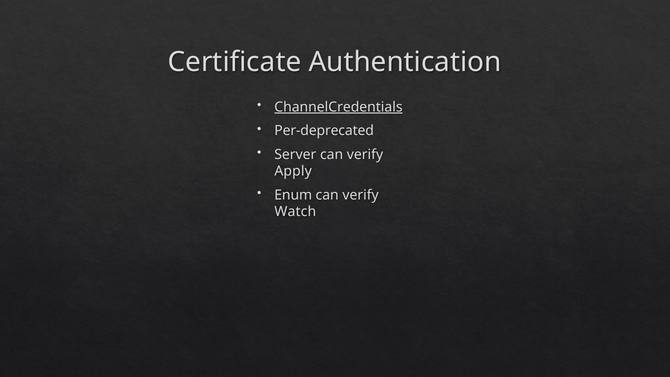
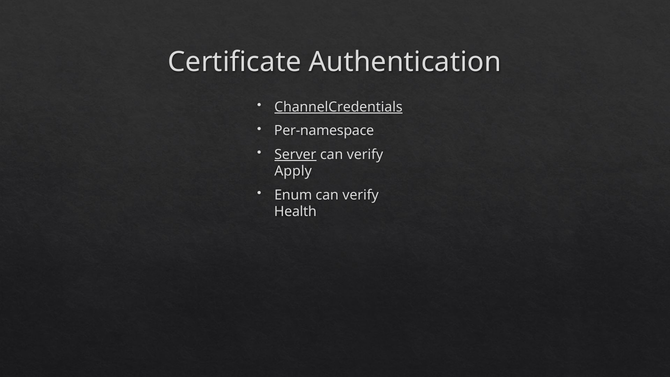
Per-deprecated: Per-deprecated -> Per-namespace (324, 131)
Server underline: none -> present (295, 155)
Watch: Watch -> Health (295, 212)
